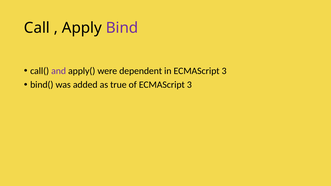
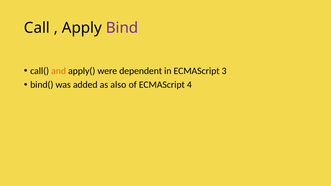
and colour: purple -> orange (59, 71)
true: true -> also (118, 85)
of ECMAScript 3: 3 -> 4 (189, 85)
